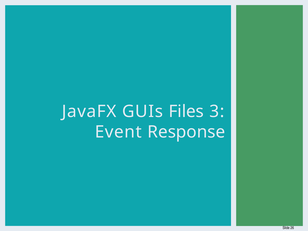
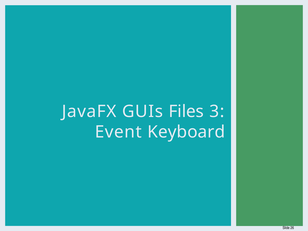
Response: Response -> Keyboard (186, 132)
